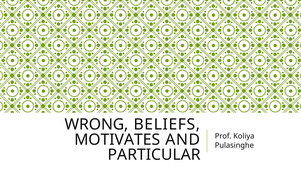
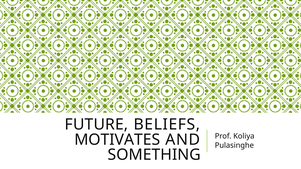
WRONG: WRONG -> FUTURE (96, 125)
PARTICULAR: PARTICULAR -> SOMETHING (154, 155)
